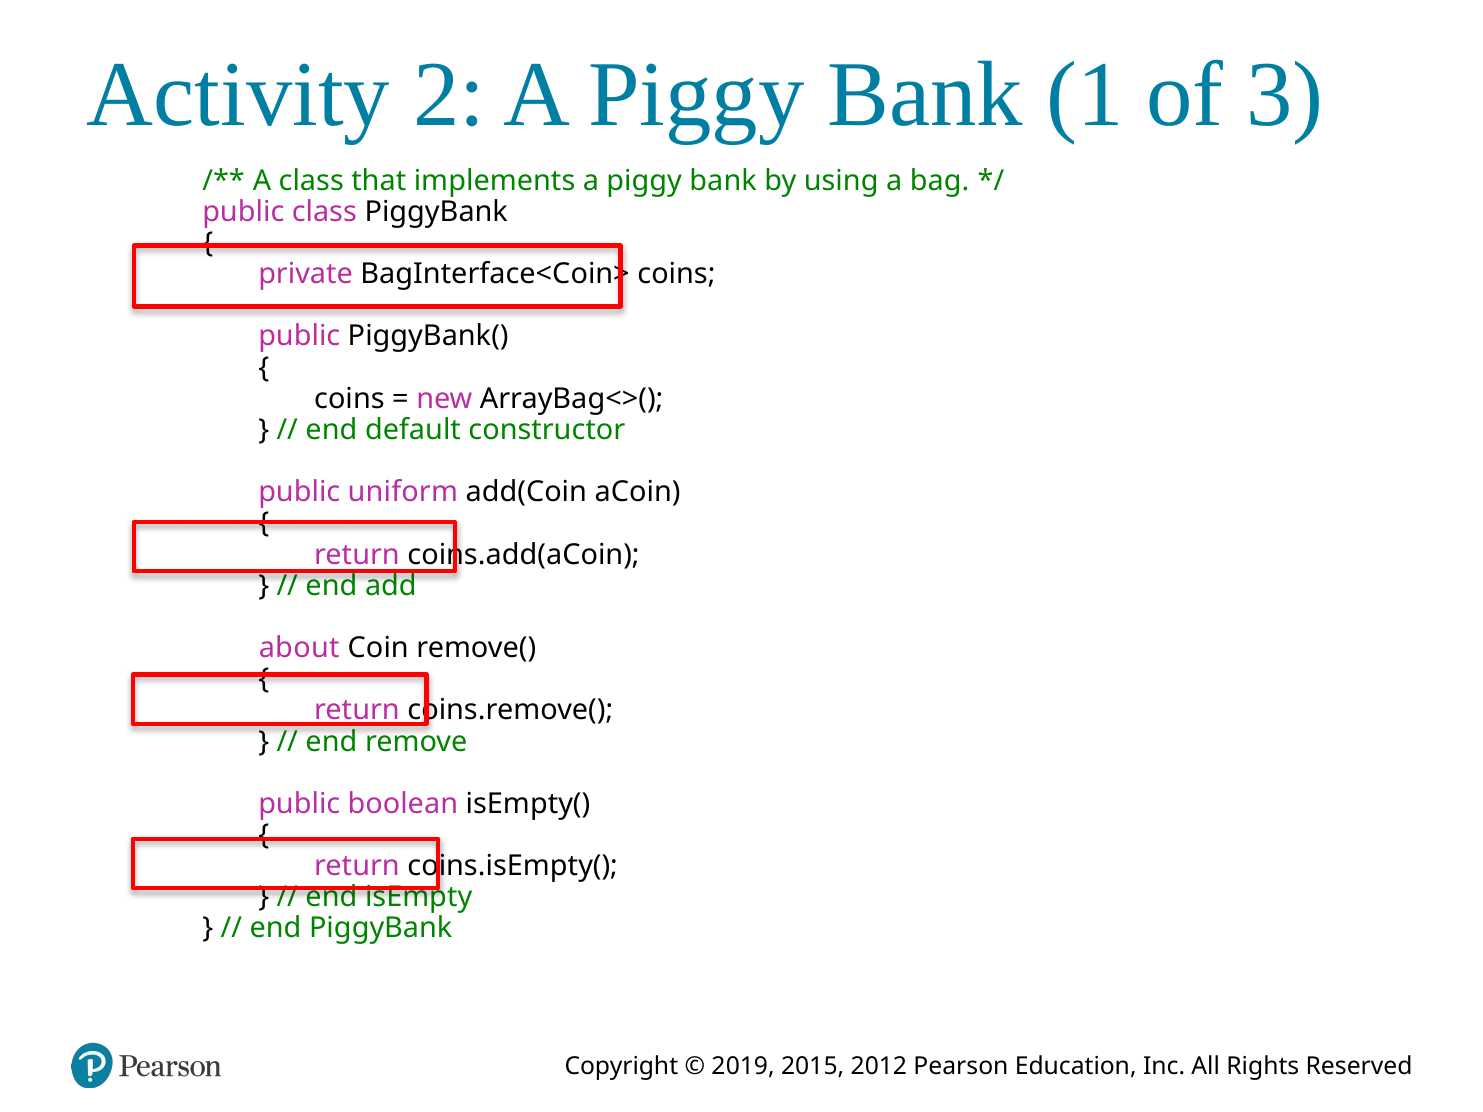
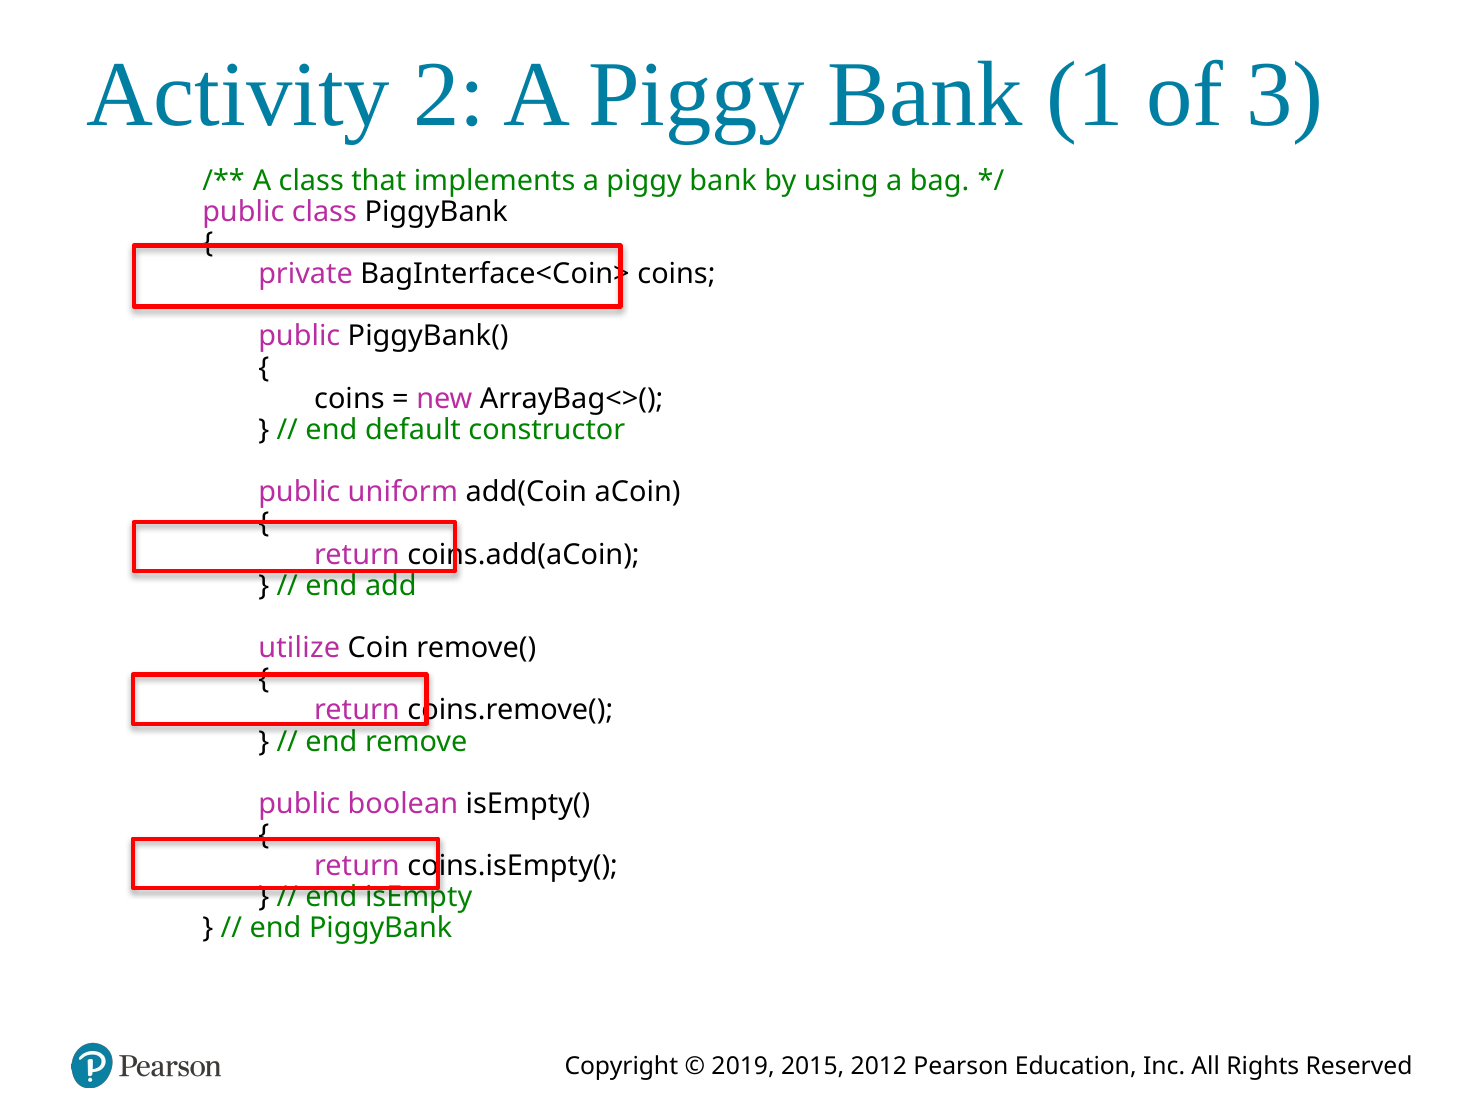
about: about -> utilize (299, 648)
